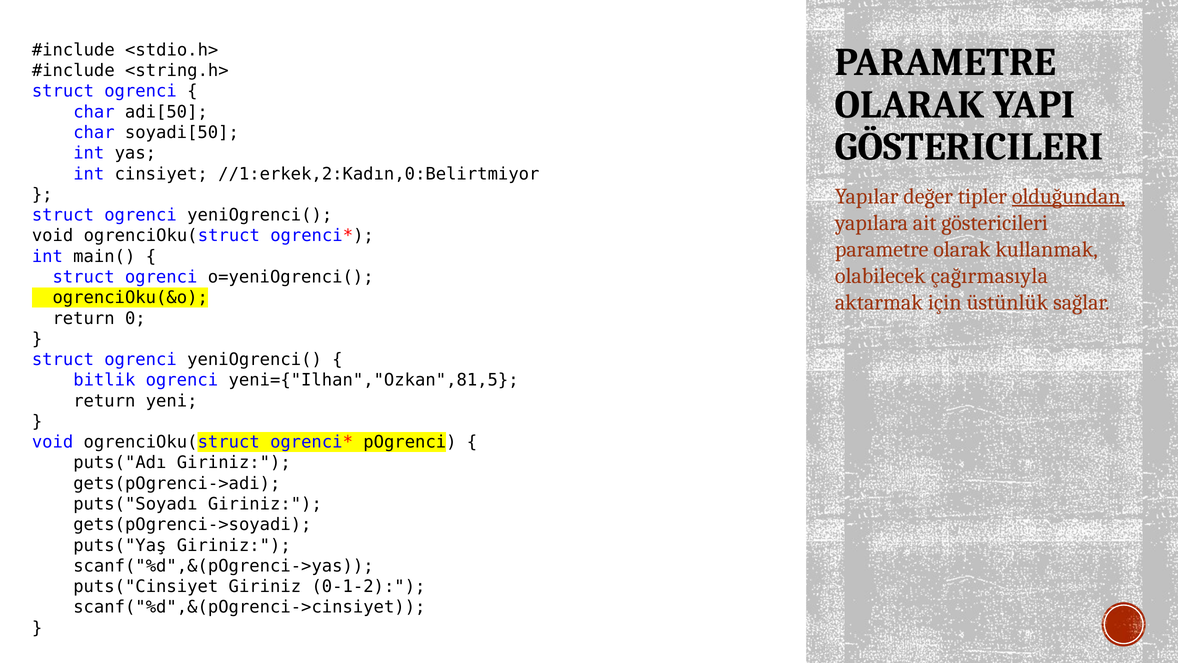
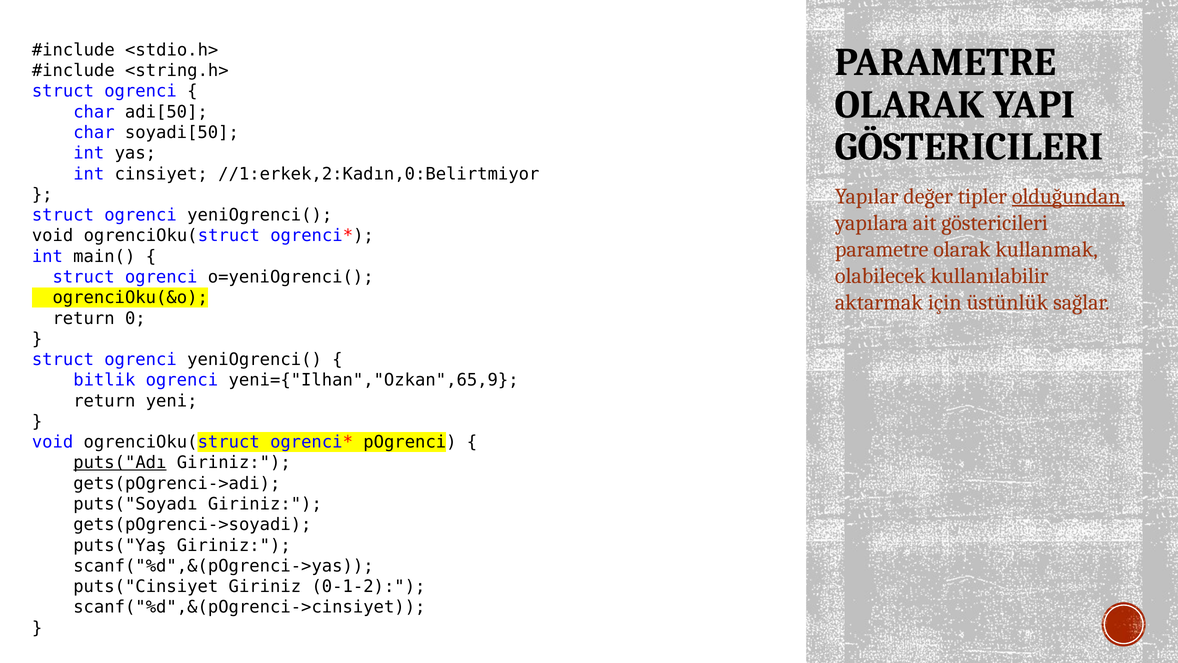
çağırmasıyla: çağırmasıyla -> kullanılabilir (990, 276)
yeni={"Ilhan","Ozkan",81,5: yeni={"Ilhan","Ozkan",81,5 -> yeni={"Ilhan","Ozkan",65,9 (374, 380)
puts("Adı underline: none -> present (120, 463)
